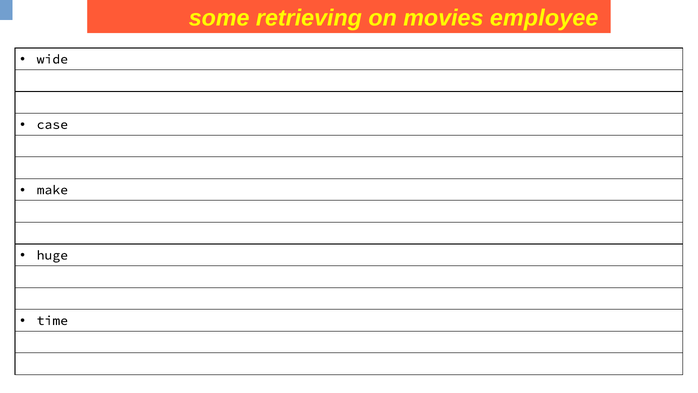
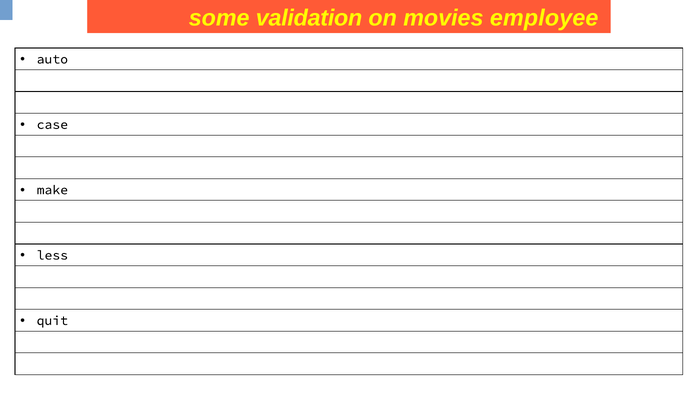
retrieving: retrieving -> validation (309, 18)
wide: wide -> auto (52, 59)
huge: huge -> less (52, 255)
time: time -> quit (52, 320)
